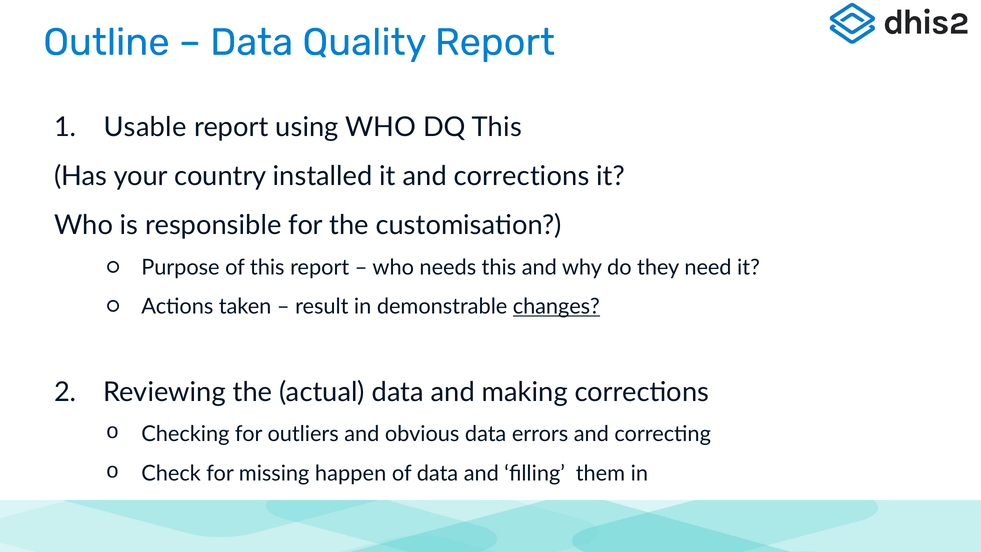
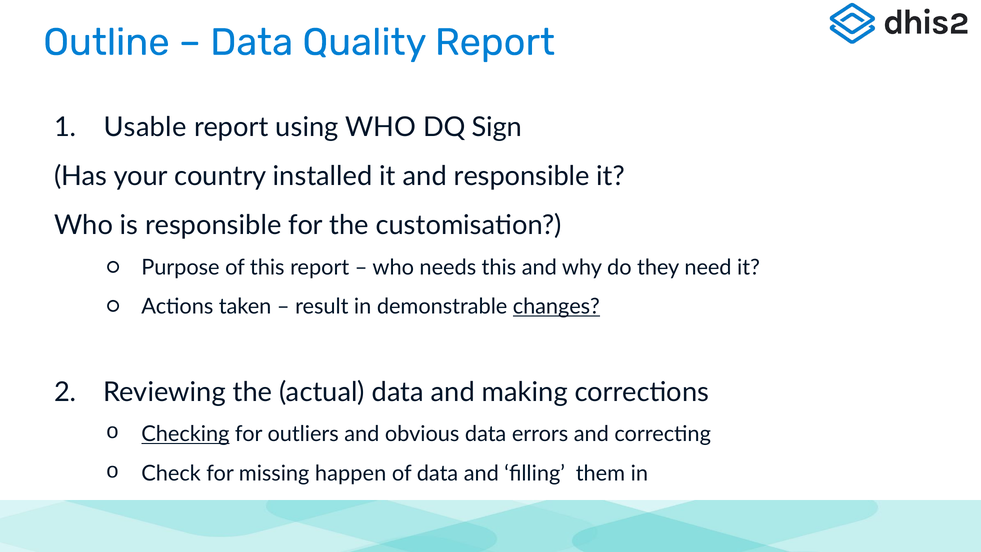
DQ This: This -> Sign (497, 127)
and corrections: corrections -> responsible (522, 176)
Checking underline: none -> present (185, 434)
